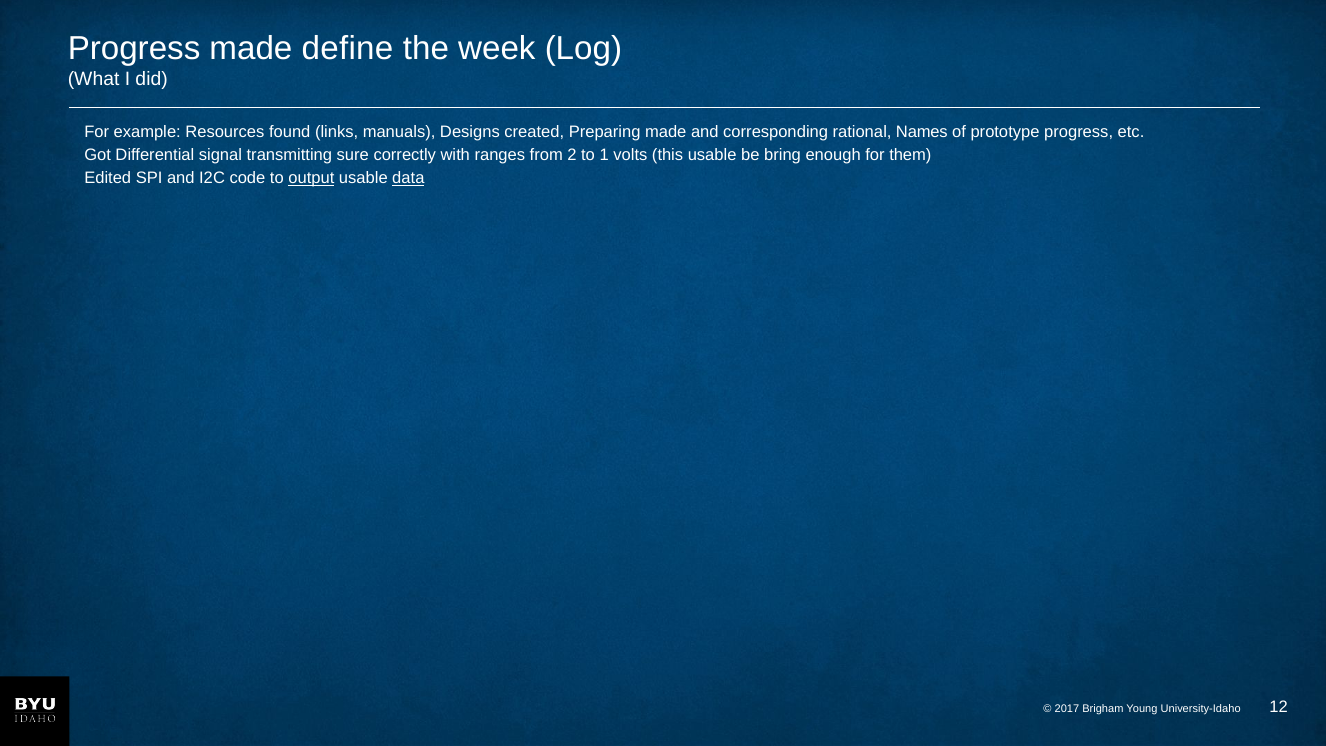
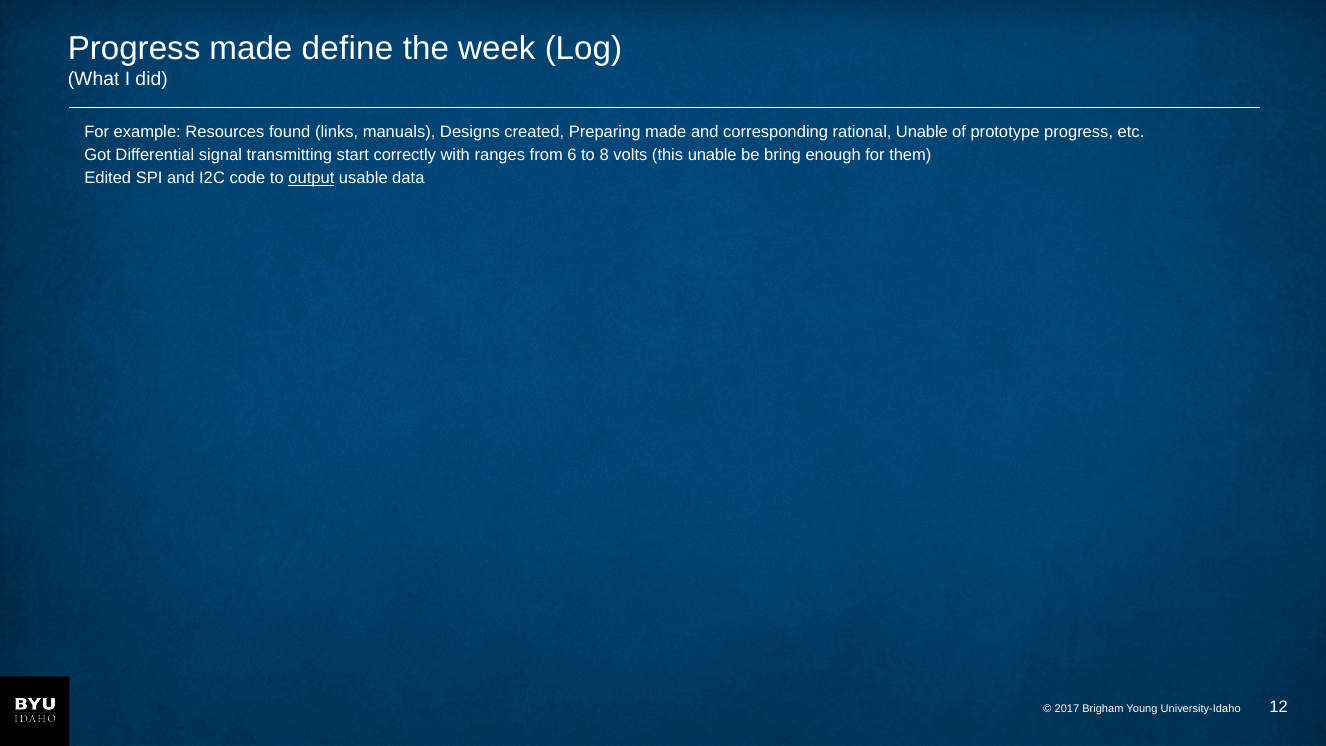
rational Names: Names -> Unable (922, 132)
sure: sure -> start (353, 155)
2: 2 -> 6 (572, 155)
1: 1 -> 8 (604, 155)
this usable: usable -> unable (712, 155)
data underline: present -> none (408, 178)
